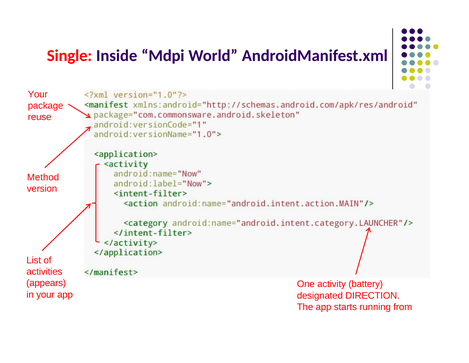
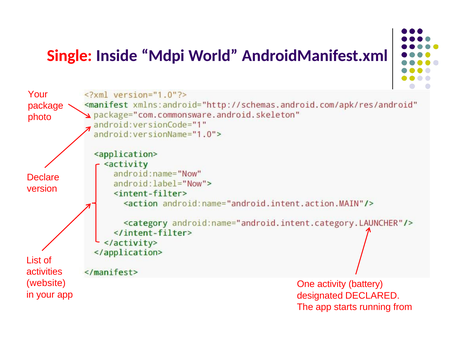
reuse: reuse -> photo (40, 117)
Method: Method -> Declare (43, 177)
appears: appears -> website (46, 283)
DIRECTION: DIRECTION -> DECLARED (372, 295)
